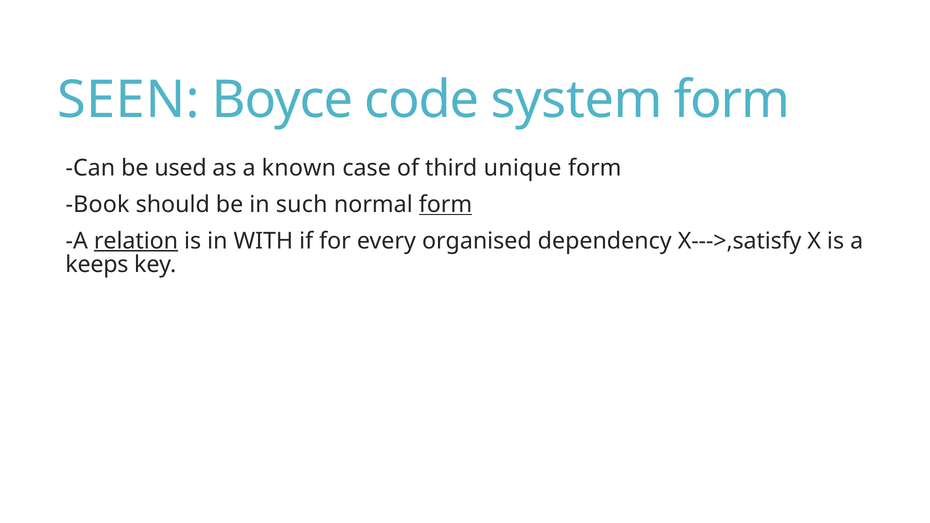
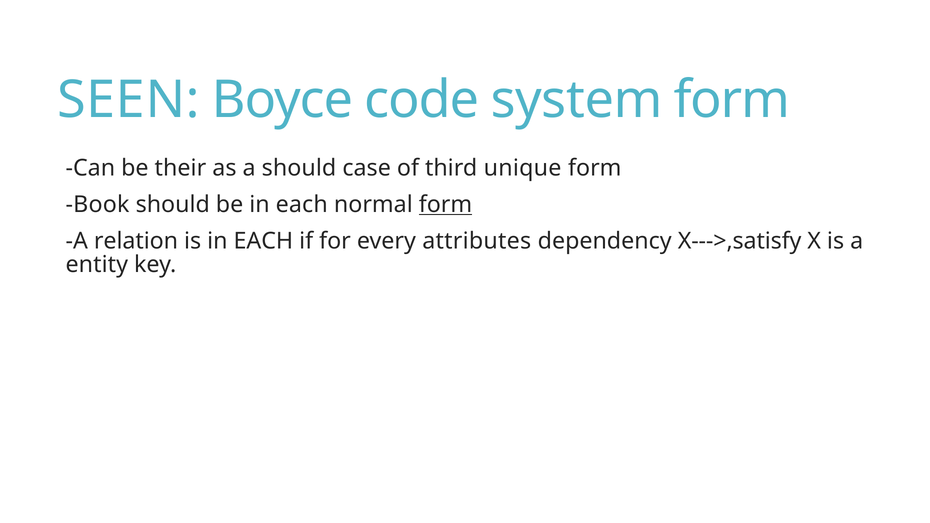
used: used -> their (180, 168)
a known: known -> should (299, 168)
be in such: such -> each (302, 205)
relation underline: present -> none (136, 241)
is in WITH: WITH -> EACH (263, 241)
organised: organised -> attributes (477, 241)
keeps: keeps -> entity (97, 265)
